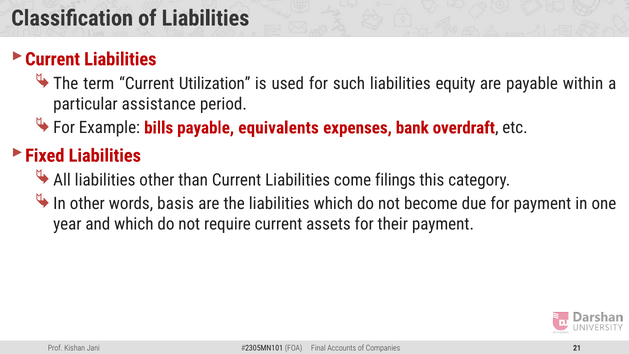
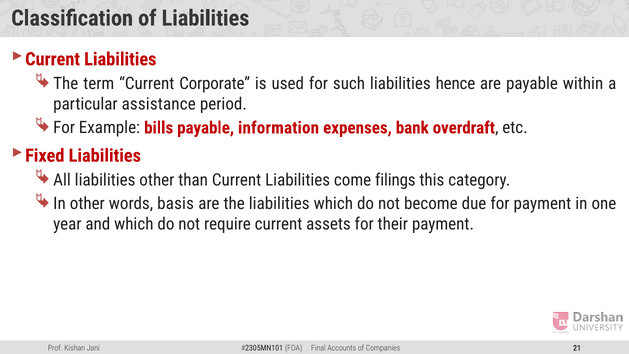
Utilization: Utilization -> Corporate (215, 84)
equity: equity -> hence (455, 84)
equivalents: equivalents -> information (279, 128)
